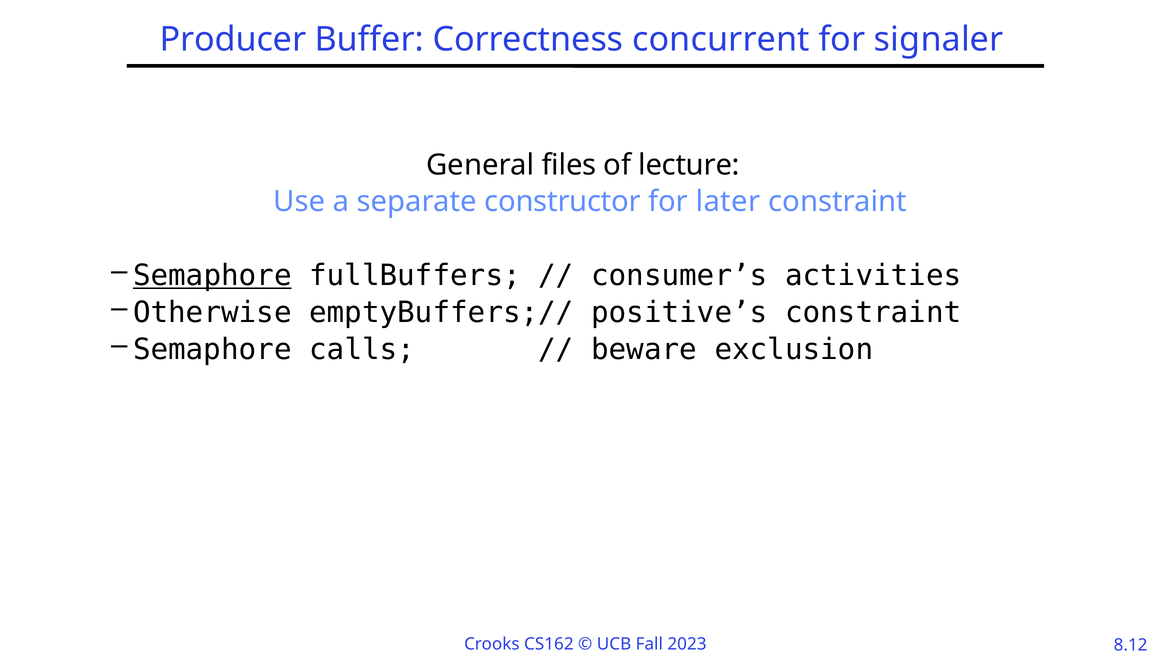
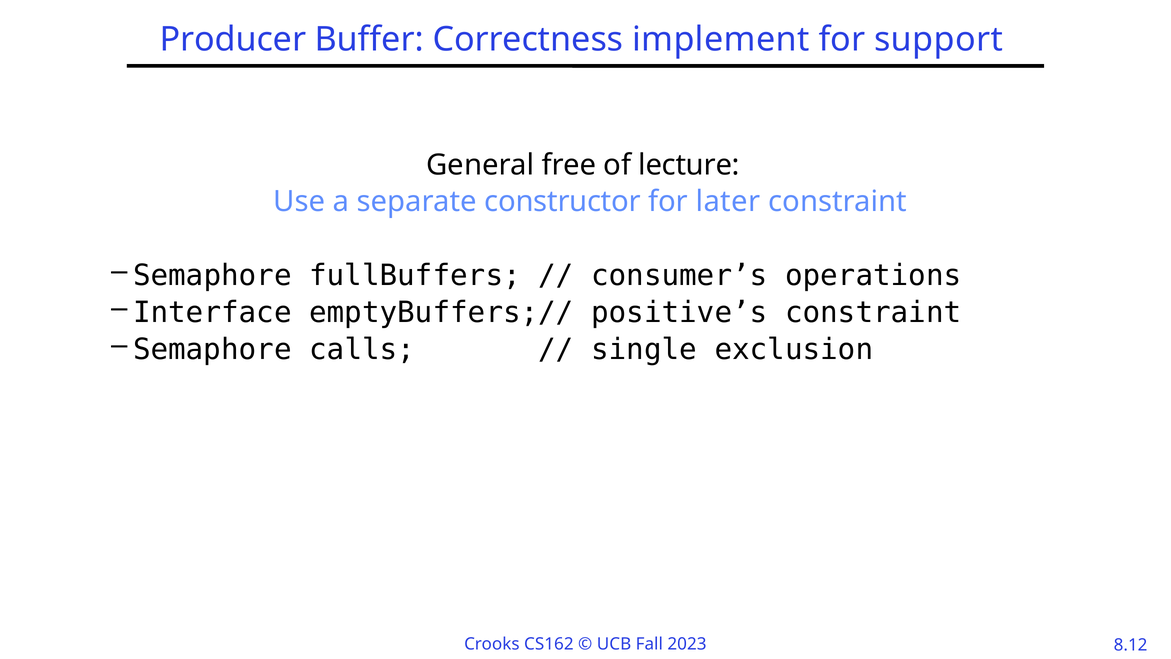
concurrent: concurrent -> implement (721, 39)
signaler: signaler -> support (939, 39)
files: files -> free (569, 165)
Semaphore underline: present -> none (212, 275)
activities: activities -> operations (873, 275)
Otherwise: Otherwise -> Interface (212, 312)
beware: beware -> single (644, 349)
